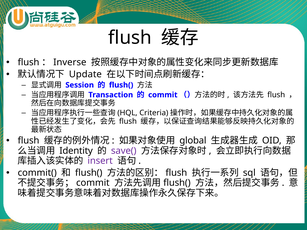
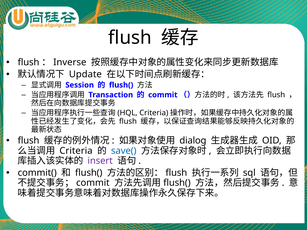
global: global -> dialog (193, 141)
Identity: Identity -> Criteria (76, 151)
save( colour: purple -> blue (124, 151)
